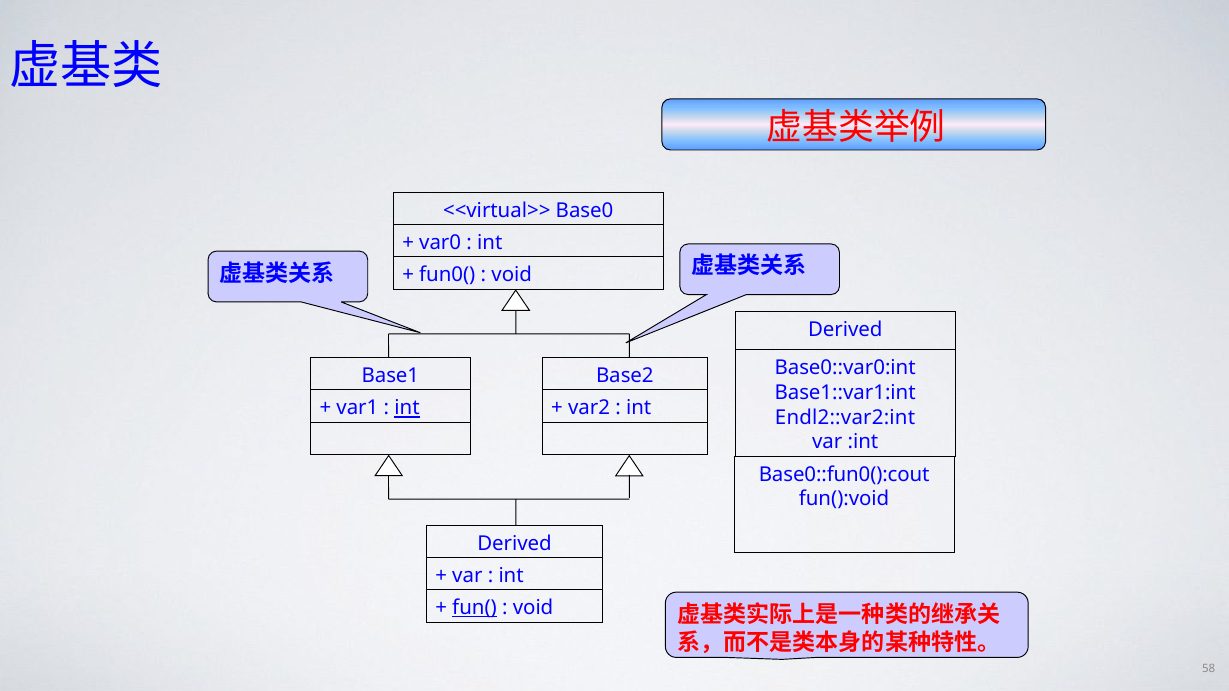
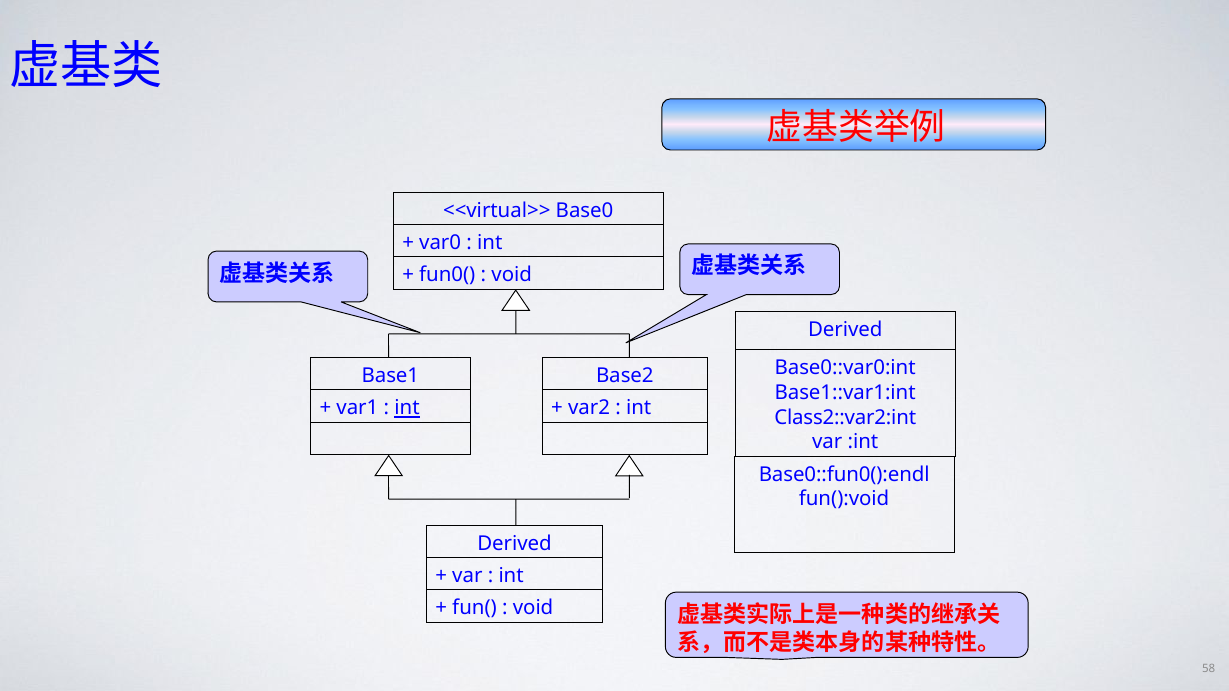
Endl2::var2:int: Endl2::var2:int -> Class2::var2:int (845, 417)
Base0::fun0():cout: Base0::fun0():cout -> Base0::fun0():endl (844, 475)
fun( underline: present -> none (475, 608)
